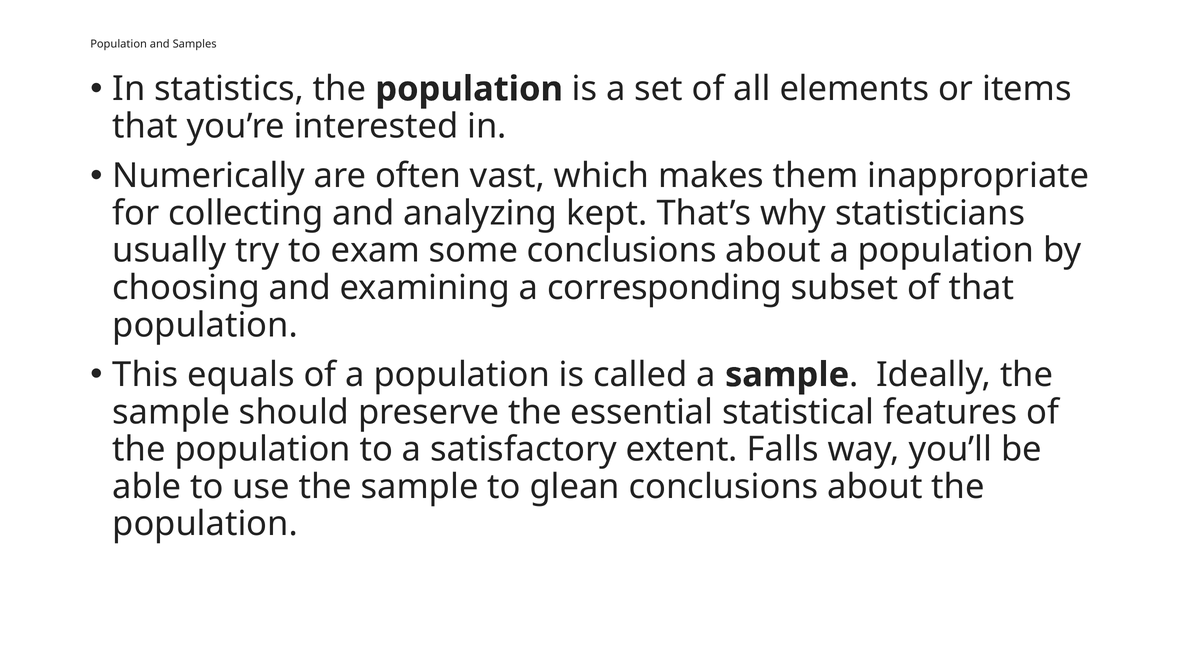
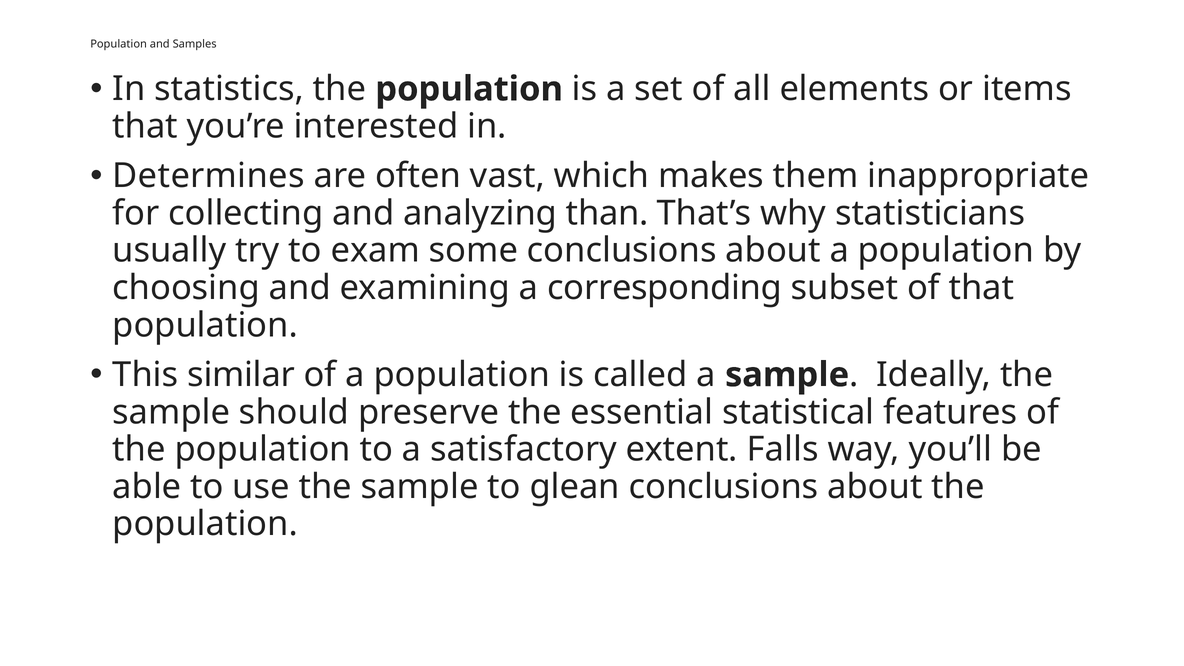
Numerically: Numerically -> Determines (209, 176)
kept: kept -> than (607, 213)
equals: equals -> similar (241, 375)
